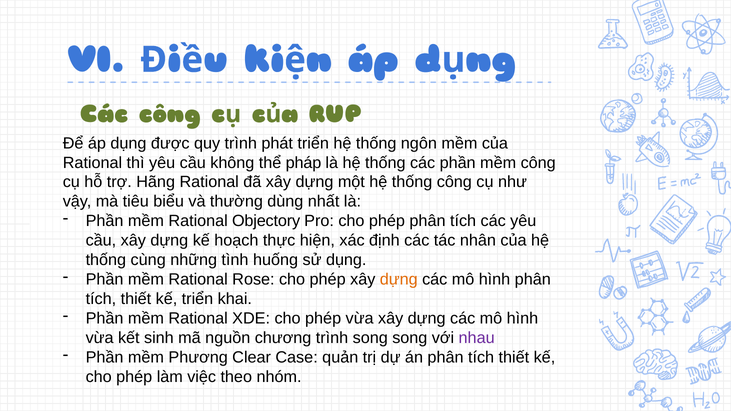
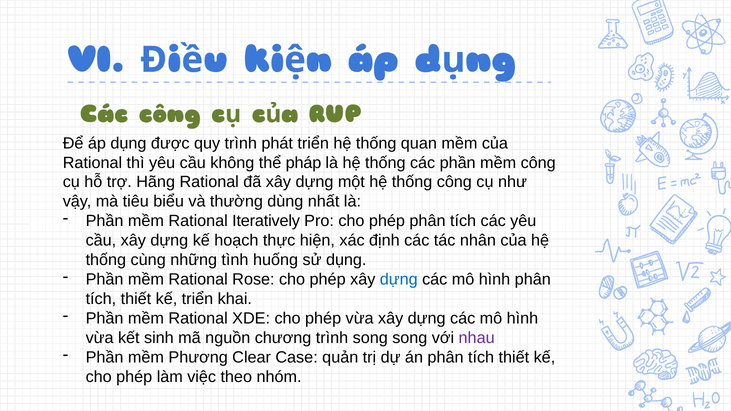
ngôn: ngôn -> quan (419, 143)
Objectory: Objectory -> Iteratively (266, 221)
dựng colour: orange -> blue (399, 280)
